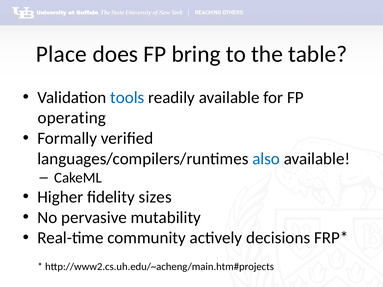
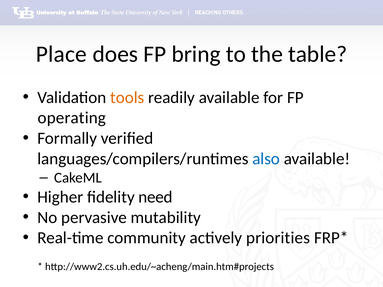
tools colour: blue -> orange (127, 98)
sizes: sizes -> need (155, 197)
decisions: decisions -> priorities (278, 238)
